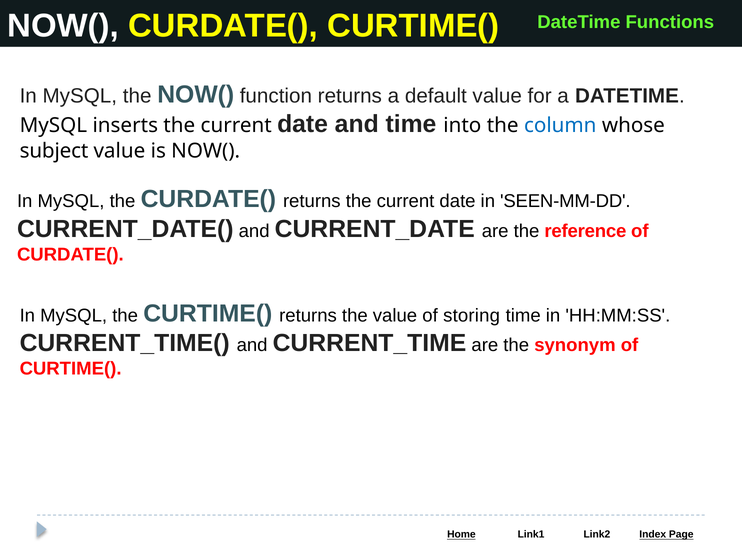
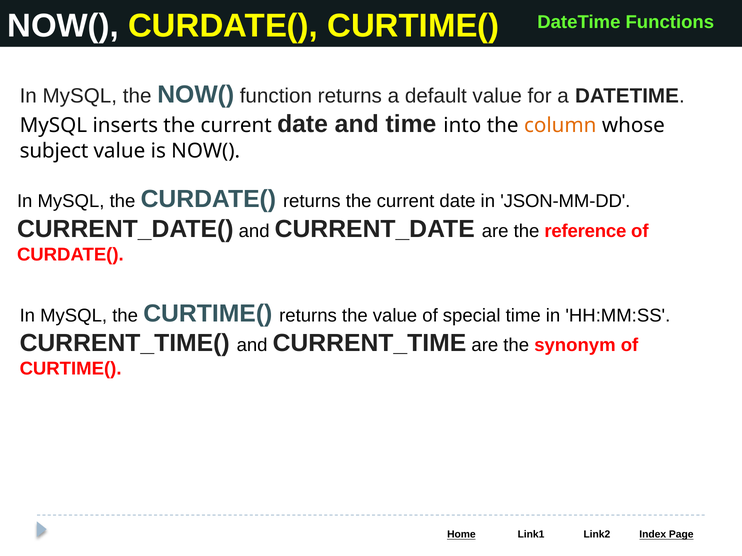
column colour: blue -> orange (560, 125)
SEEN-MM-DD: SEEN-MM-DD -> JSON-MM-DD (565, 202)
storing: storing -> special (472, 316)
